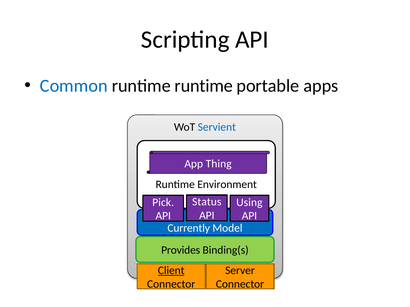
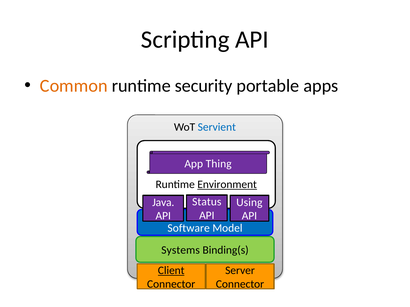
Common colour: blue -> orange (74, 86)
runtime runtime: runtime -> security (204, 86)
Environment underline: none -> present (227, 185)
Pick: Pick -> Java (163, 203)
Currently: Currently -> Software (189, 228)
Provides: Provides -> Systems (181, 251)
